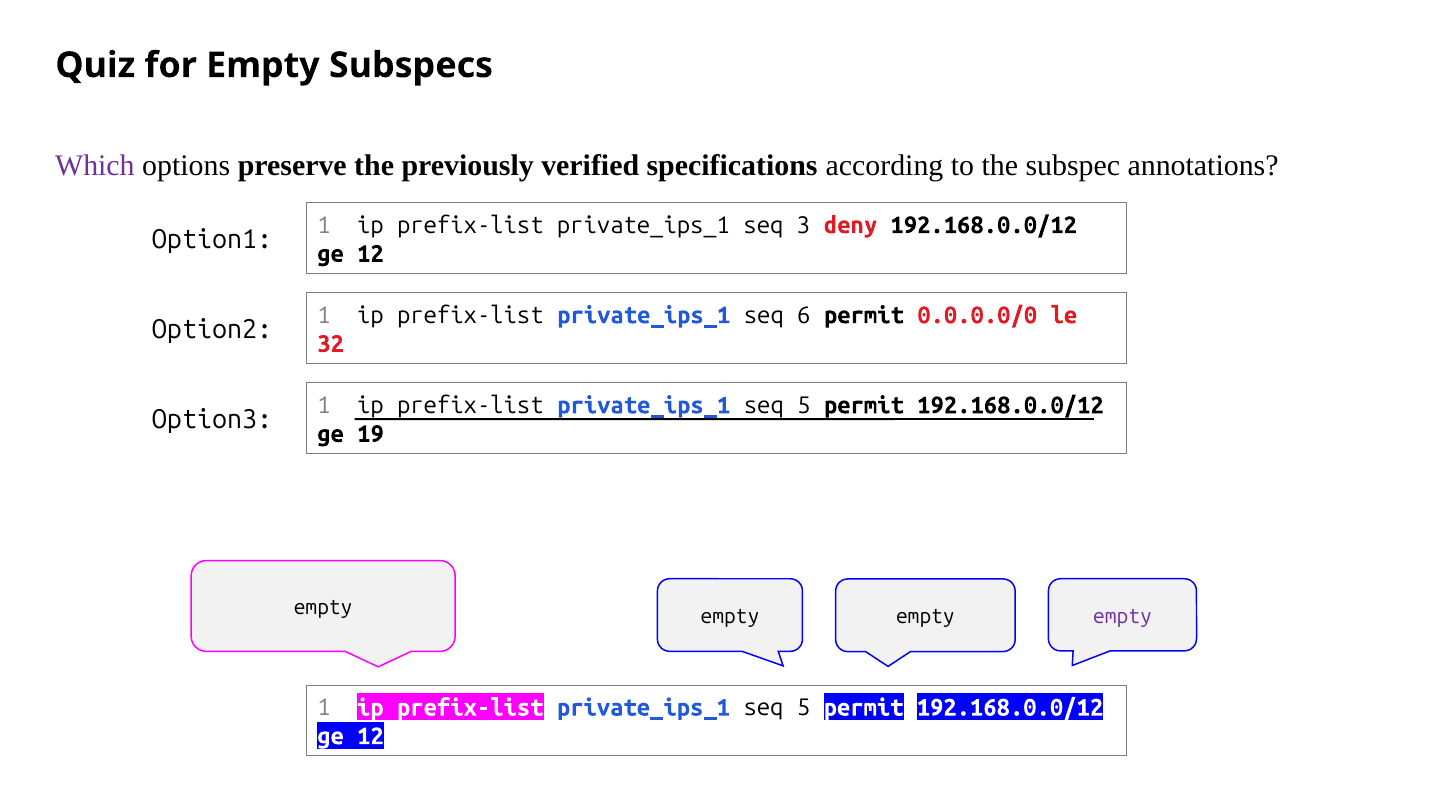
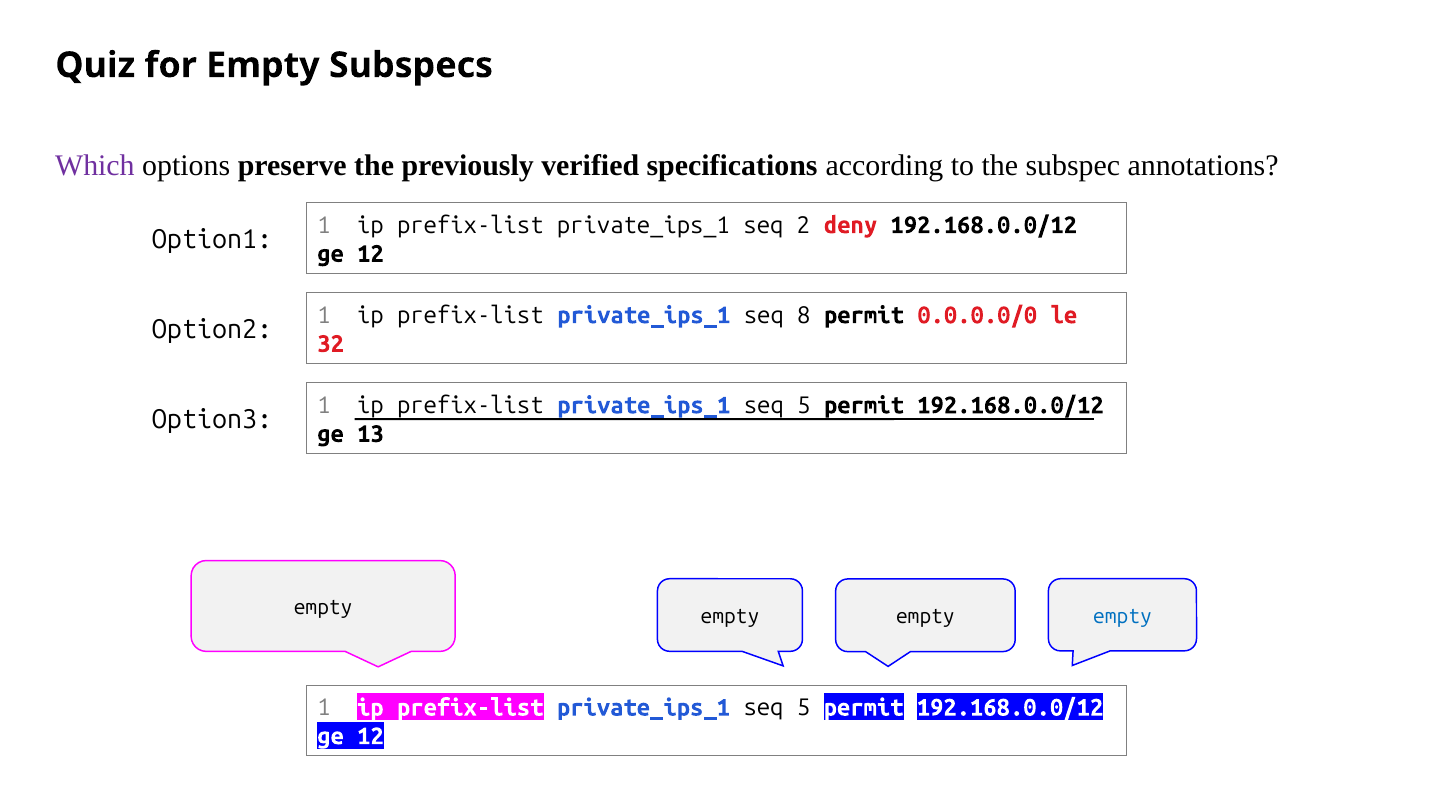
3: 3 -> 2 (803, 225)
6: 6 -> 8 (804, 315)
19: 19 -> 13 (370, 434)
empty colour: purple -> blue (1122, 616)
